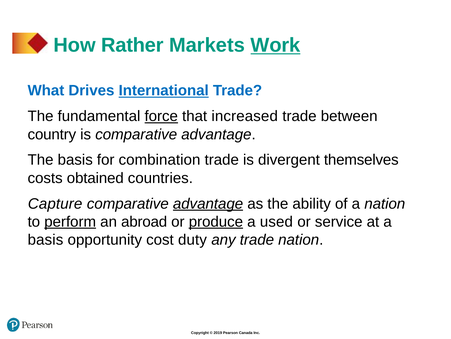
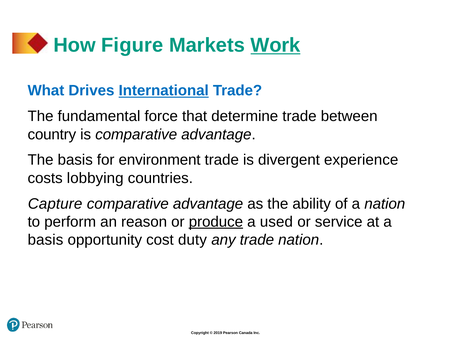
Rather: Rather -> Figure (132, 45)
force underline: present -> none (161, 116)
increased: increased -> determine (245, 116)
combination: combination -> environment (160, 160)
themselves: themselves -> experience (361, 160)
obtained: obtained -> lobbying (95, 178)
advantage underline: present -> none (208, 203)
perform underline: present -> none (70, 221)
abroad: abroad -> reason (144, 221)
